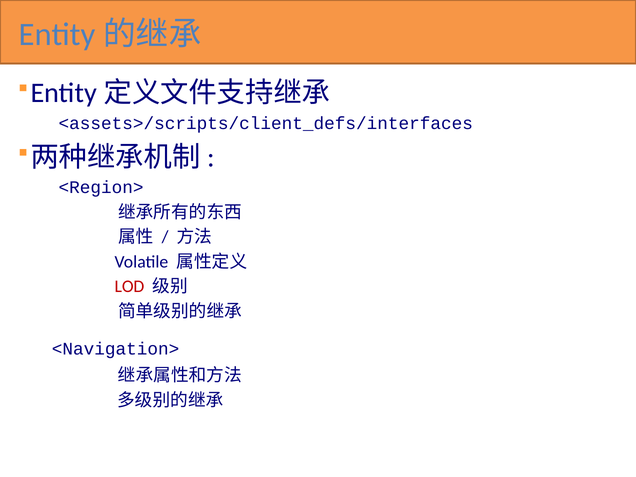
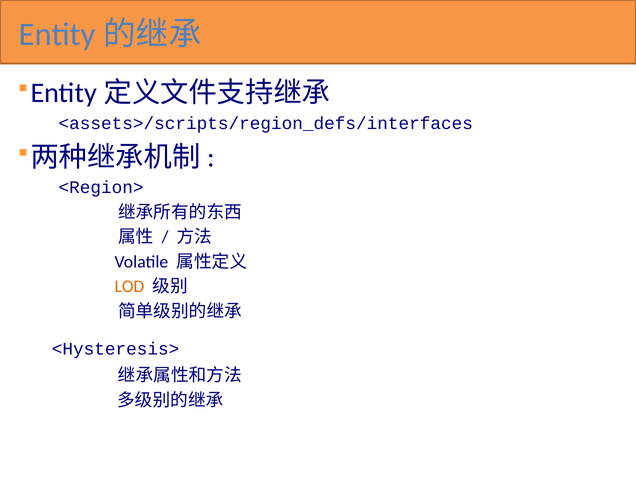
<assets>/scripts/client_defs/interfaces: <assets>/scripts/client_defs/interfaces -> <assets>/scripts/region_defs/interfaces (266, 123)
LOD colour: red -> orange (129, 287)
<Navigation>: <Navigation> -> <Hysteresis> (116, 349)
